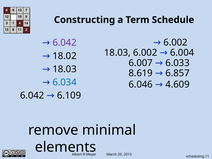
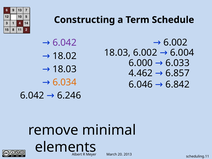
6.007: 6.007 -> 6.000 (141, 63)
8.619: 8.619 -> 4.462 (141, 73)
6.034 colour: blue -> orange (65, 82)
4.609: 4.609 -> 6.842 (178, 85)
6.109: 6.109 -> 6.246 (69, 96)
